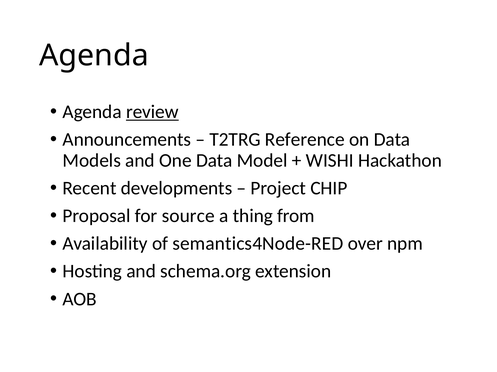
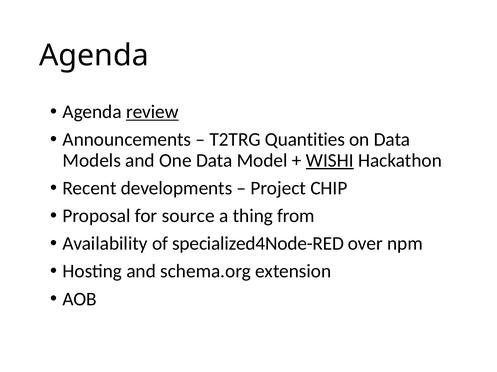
Reference: Reference -> Quantities (305, 140)
WISHI underline: none -> present (330, 161)
semantics4Node-RED: semantics4Node-RED -> specialized4Node-RED (258, 244)
